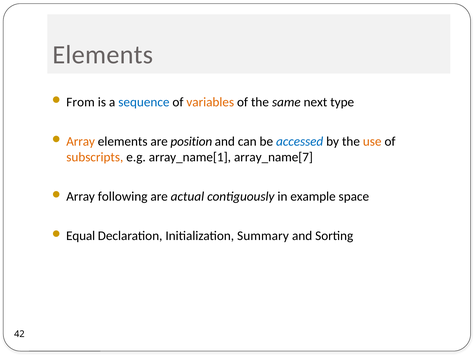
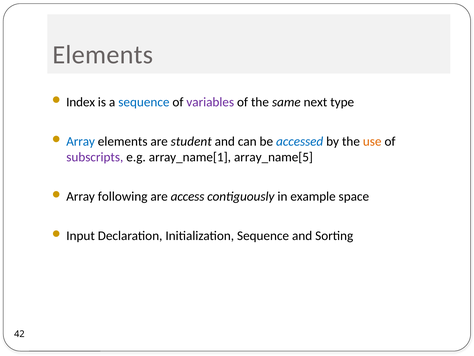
From: From -> Index (81, 102)
variables colour: orange -> purple (210, 102)
Array colour: orange -> blue (81, 141)
position: position -> student (191, 141)
subscripts colour: orange -> purple (95, 157)
array_name[7: array_name[7 -> array_name[5 (273, 157)
actual: actual -> access (188, 196)
Equal: Equal -> Input (81, 236)
Initialization Summary: Summary -> Sequence (263, 236)
